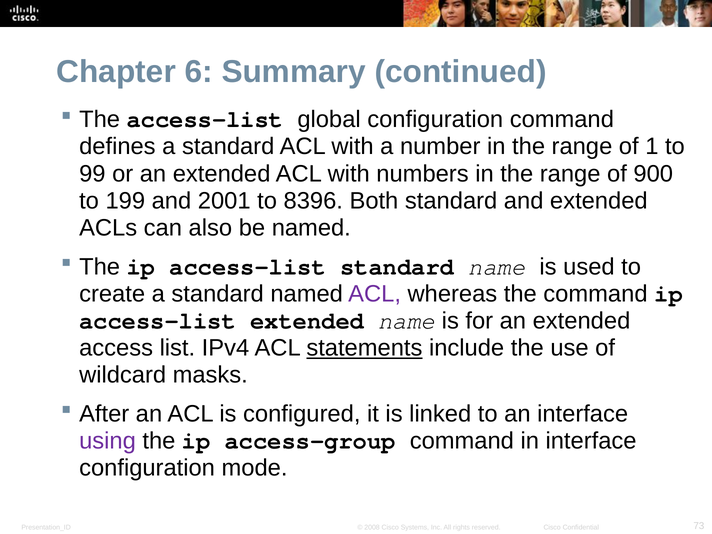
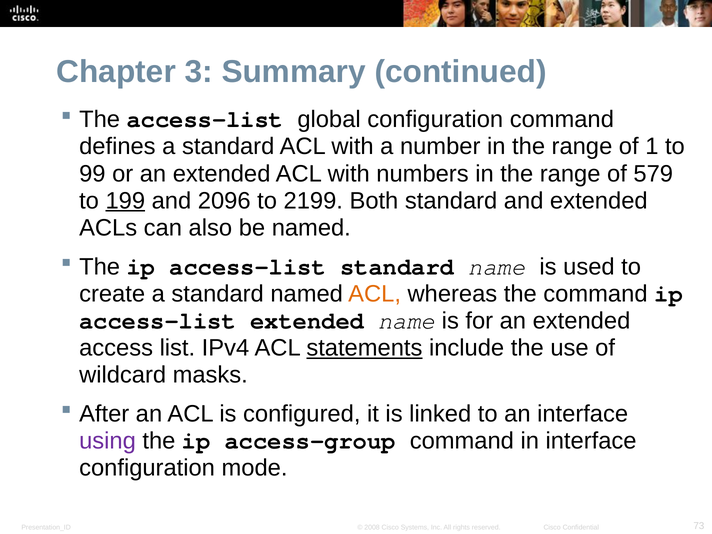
6: 6 -> 3 (199, 72)
900: 900 -> 579 (653, 174)
199 underline: none -> present (125, 201)
2001: 2001 -> 2096 (224, 201)
8396: 8396 -> 2199 (313, 201)
ACL colour: purple -> orange (375, 294)
